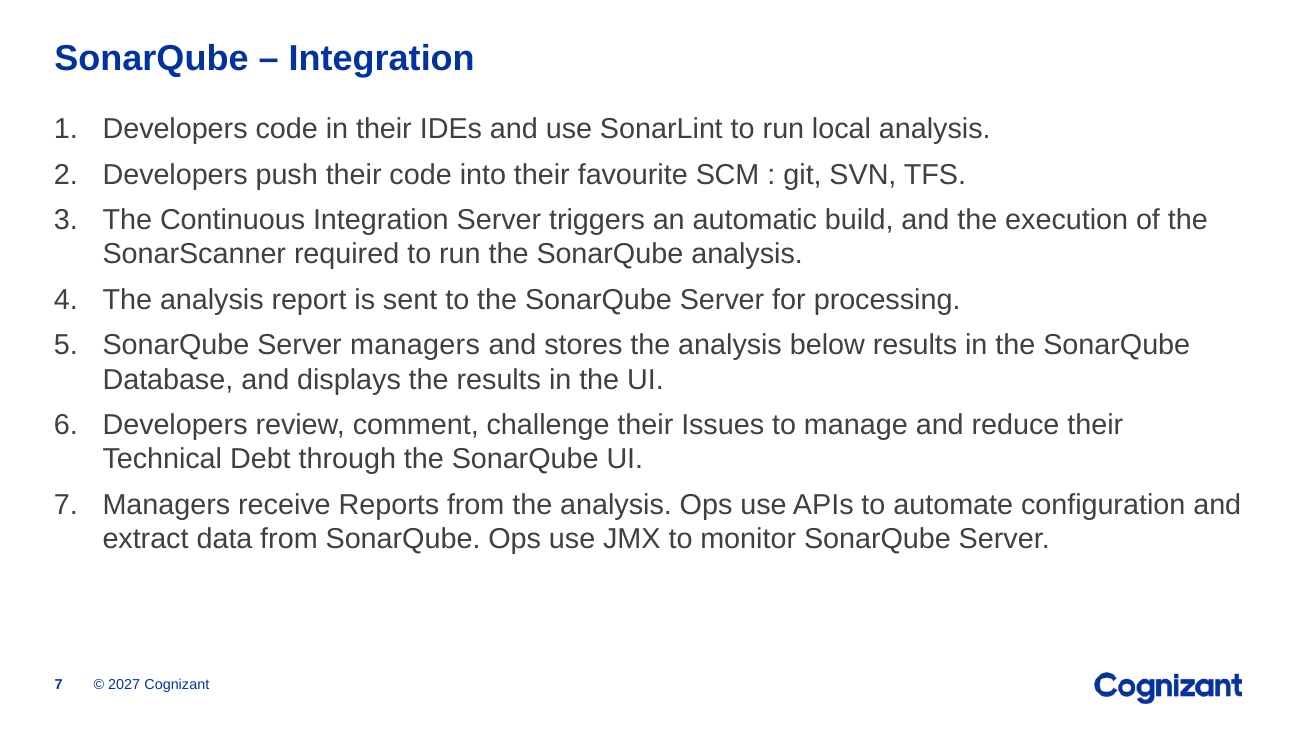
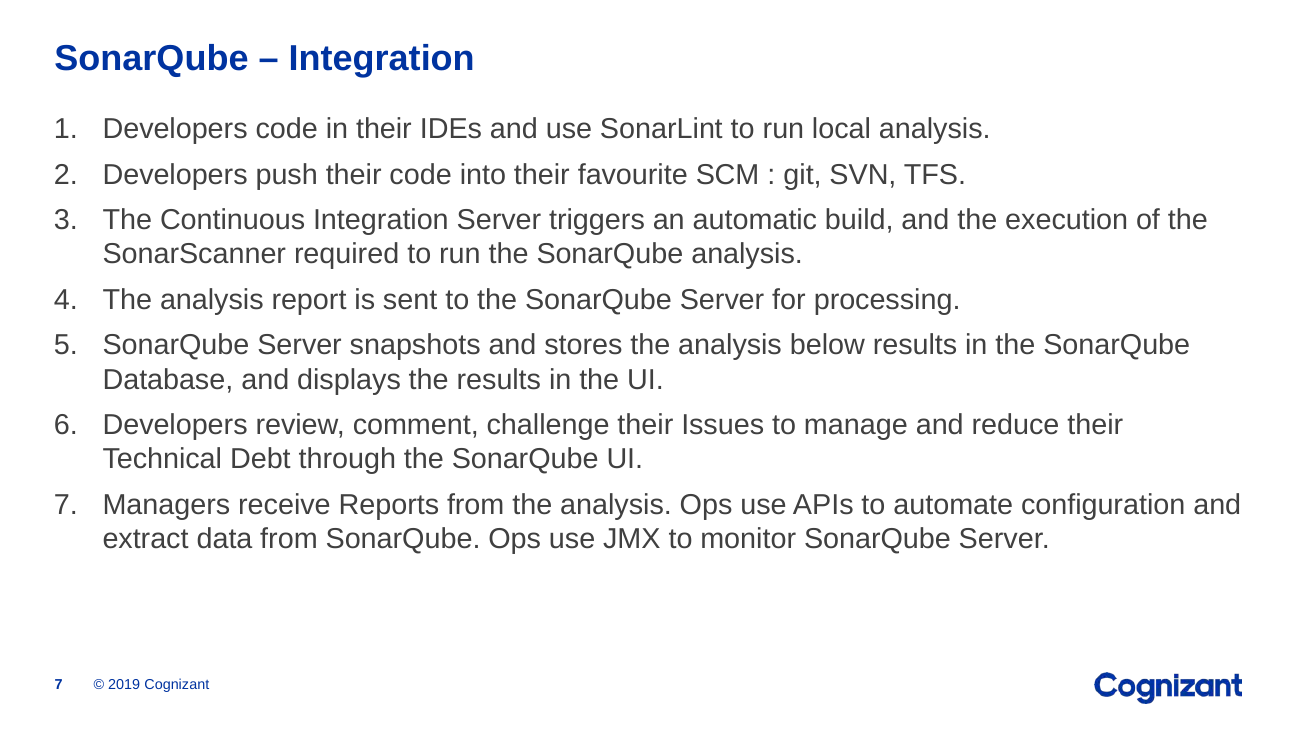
Server managers: managers -> snapshots (415, 345)
2027: 2027 -> 2019 (124, 684)
